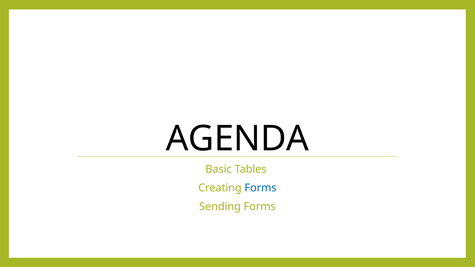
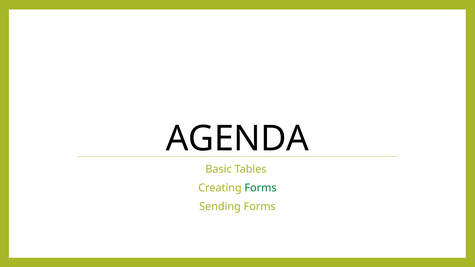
Forms colour: blue -> green (261, 188)
